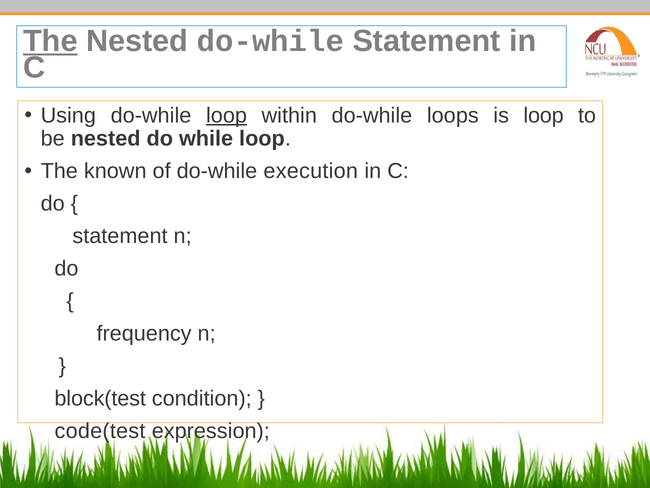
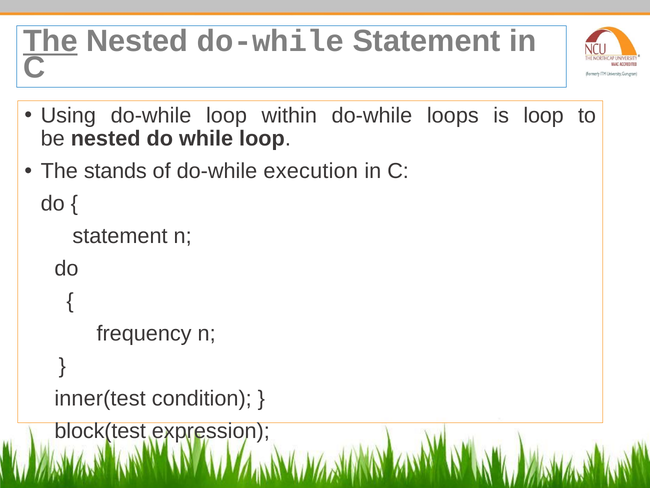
loop underline: present -> none (226, 115)
known: known -> stands (115, 171)
block(test: block(test -> inner(test (100, 398)
code(test: code(test -> block(test (100, 430)
